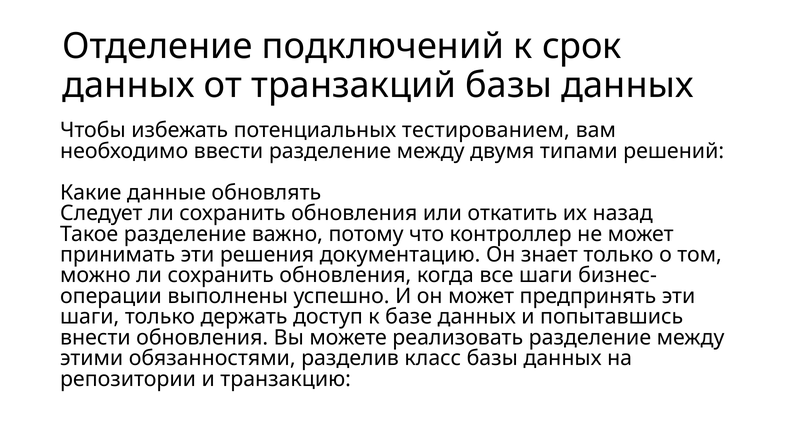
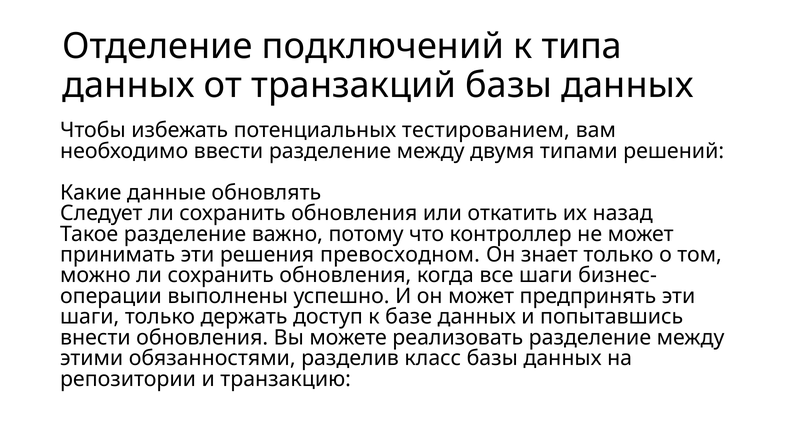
срок: срок -> типа (582, 46)
документацию: документацию -> превосходном (400, 255)
